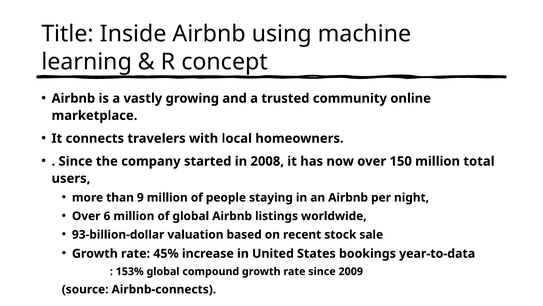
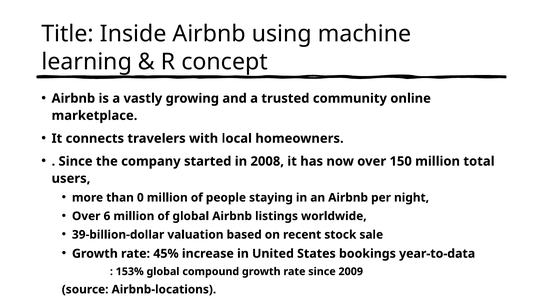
9: 9 -> 0 (140, 197)
93-billion-dollar: 93-billion-dollar -> 39-billion-dollar (118, 234)
Airbnb-connects: Airbnb-connects -> Airbnb-locations (164, 289)
